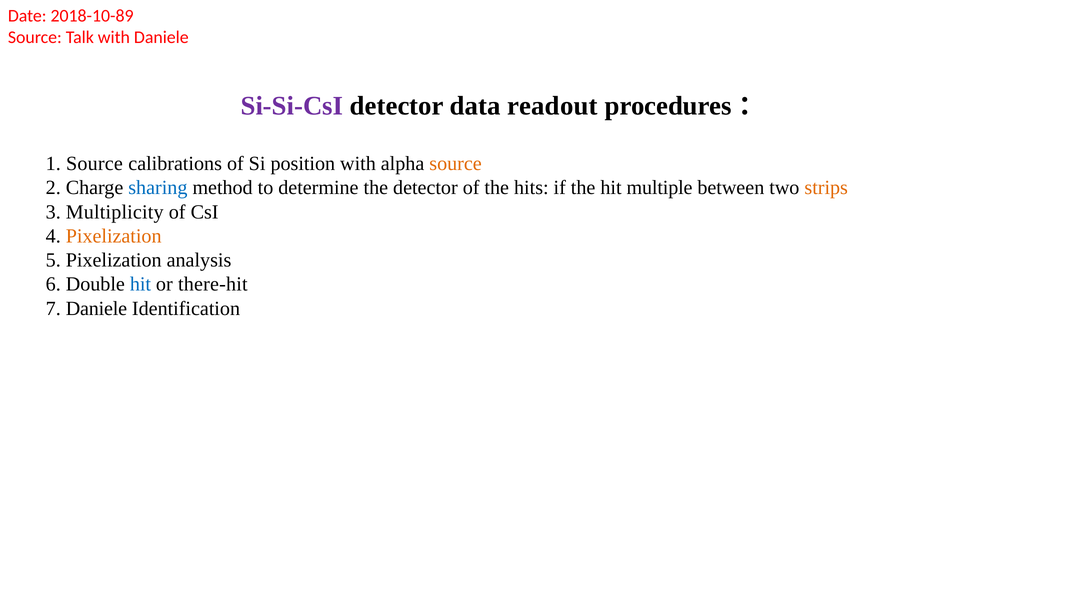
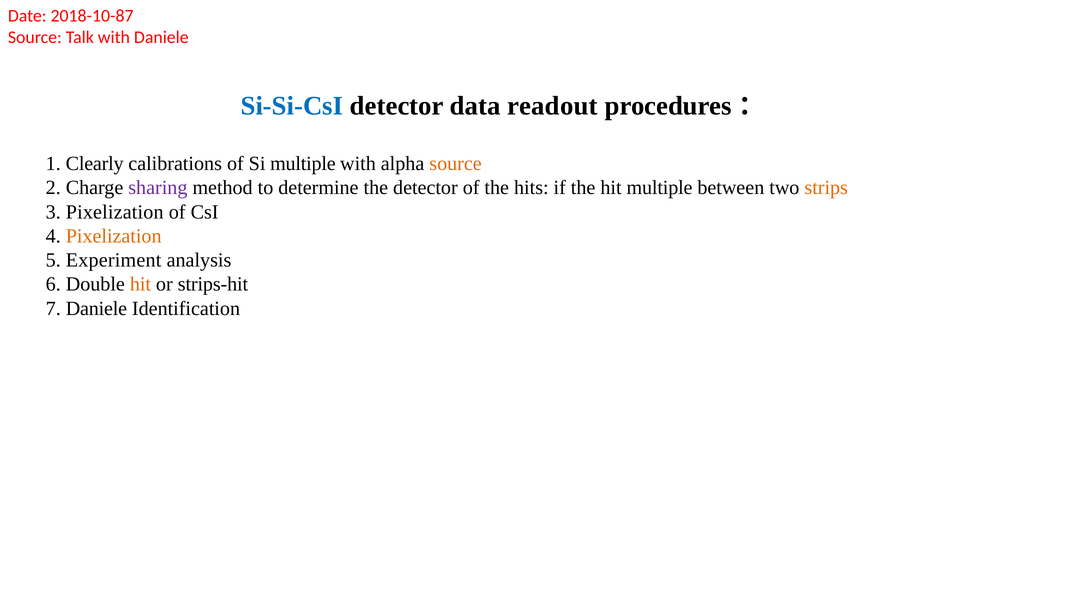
2018-10-89: 2018-10-89 -> 2018-10-87 (92, 16)
Si-Si-CsI colour: purple -> blue (292, 106)
1 Source: Source -> Clearly (95, 164)
Si position: position -> multiple (303, 164)
sharing colour: blue -> purple (158, 188)
3 Multiplicity: Multiplicity -> Pixelization (115, 212)
5 Pixelization: Pixelization -> Experiment (114, 260)
hit colour: blue -> orange (140, 284)
there-hit: there-hit -> strips-hit (213, 284)
